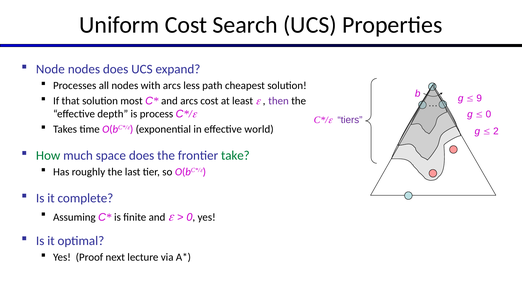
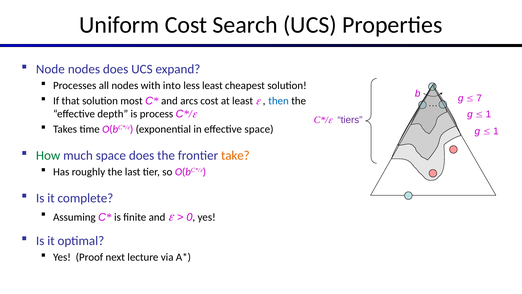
with arcs: arcs -> into (172, 86)
less path: path -> least (212, 86)
9: 9 -> 7 (479, 98)
then colour: purple -> blue (279, 101)
0: 0 -> 1 (488, 114)
effective world: world -> space (259, 129)
2: 2 -> 1 (496, 131)
take colour: green -> orange (235, 155)
